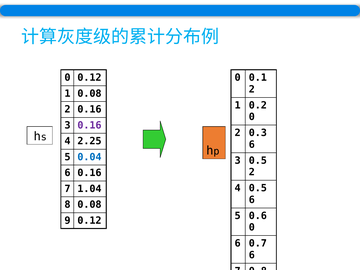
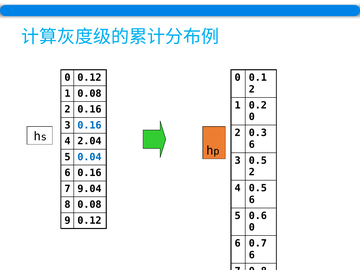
0.16 colour: purple -> blue (89, 125)
2.25: 2.25 -> 2.04 (89, 141)
1.04: 1.04 -> 9.04 (89, 189)
